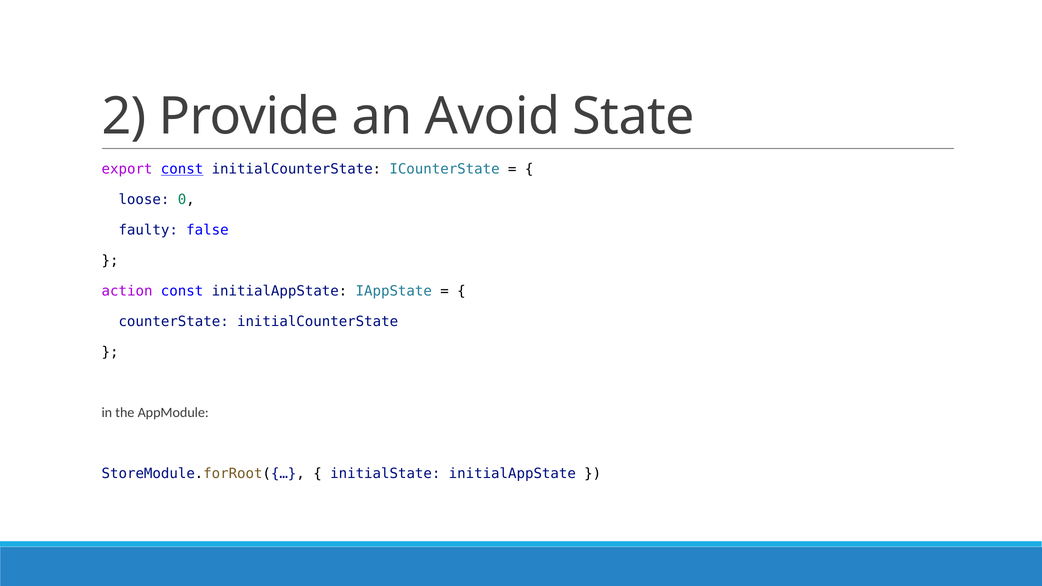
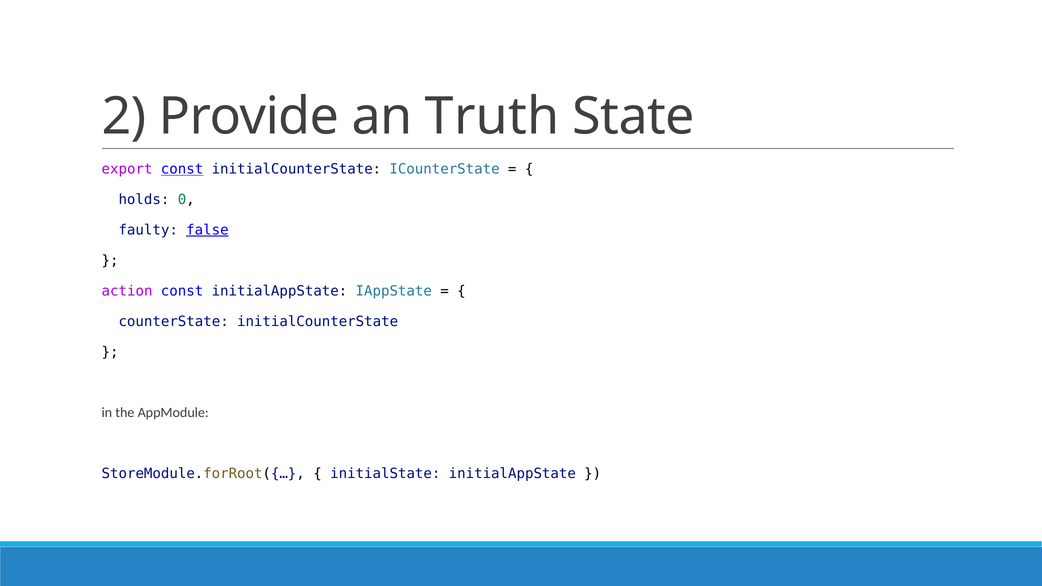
Avoid: Avoid -> Truth (492, 117)
loose: loose -> holds (144, 200)
false underline: none -> present (207, 230)
